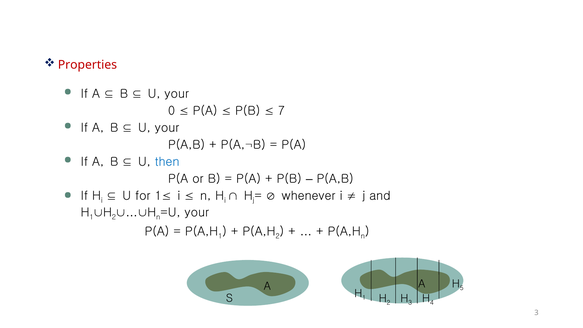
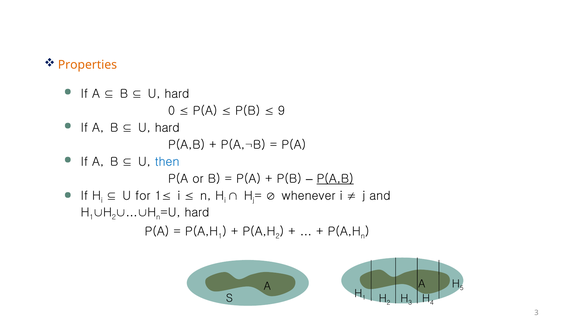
Properties colour: red -> orange (87, 65)
your: your -> hard (177, 94)
7: 7 -> 9 (281, 111)
your: your -> hard (167, 128)
P(A,B underline: none -> present (335, 179)
your: your -> hard (197, 212)
